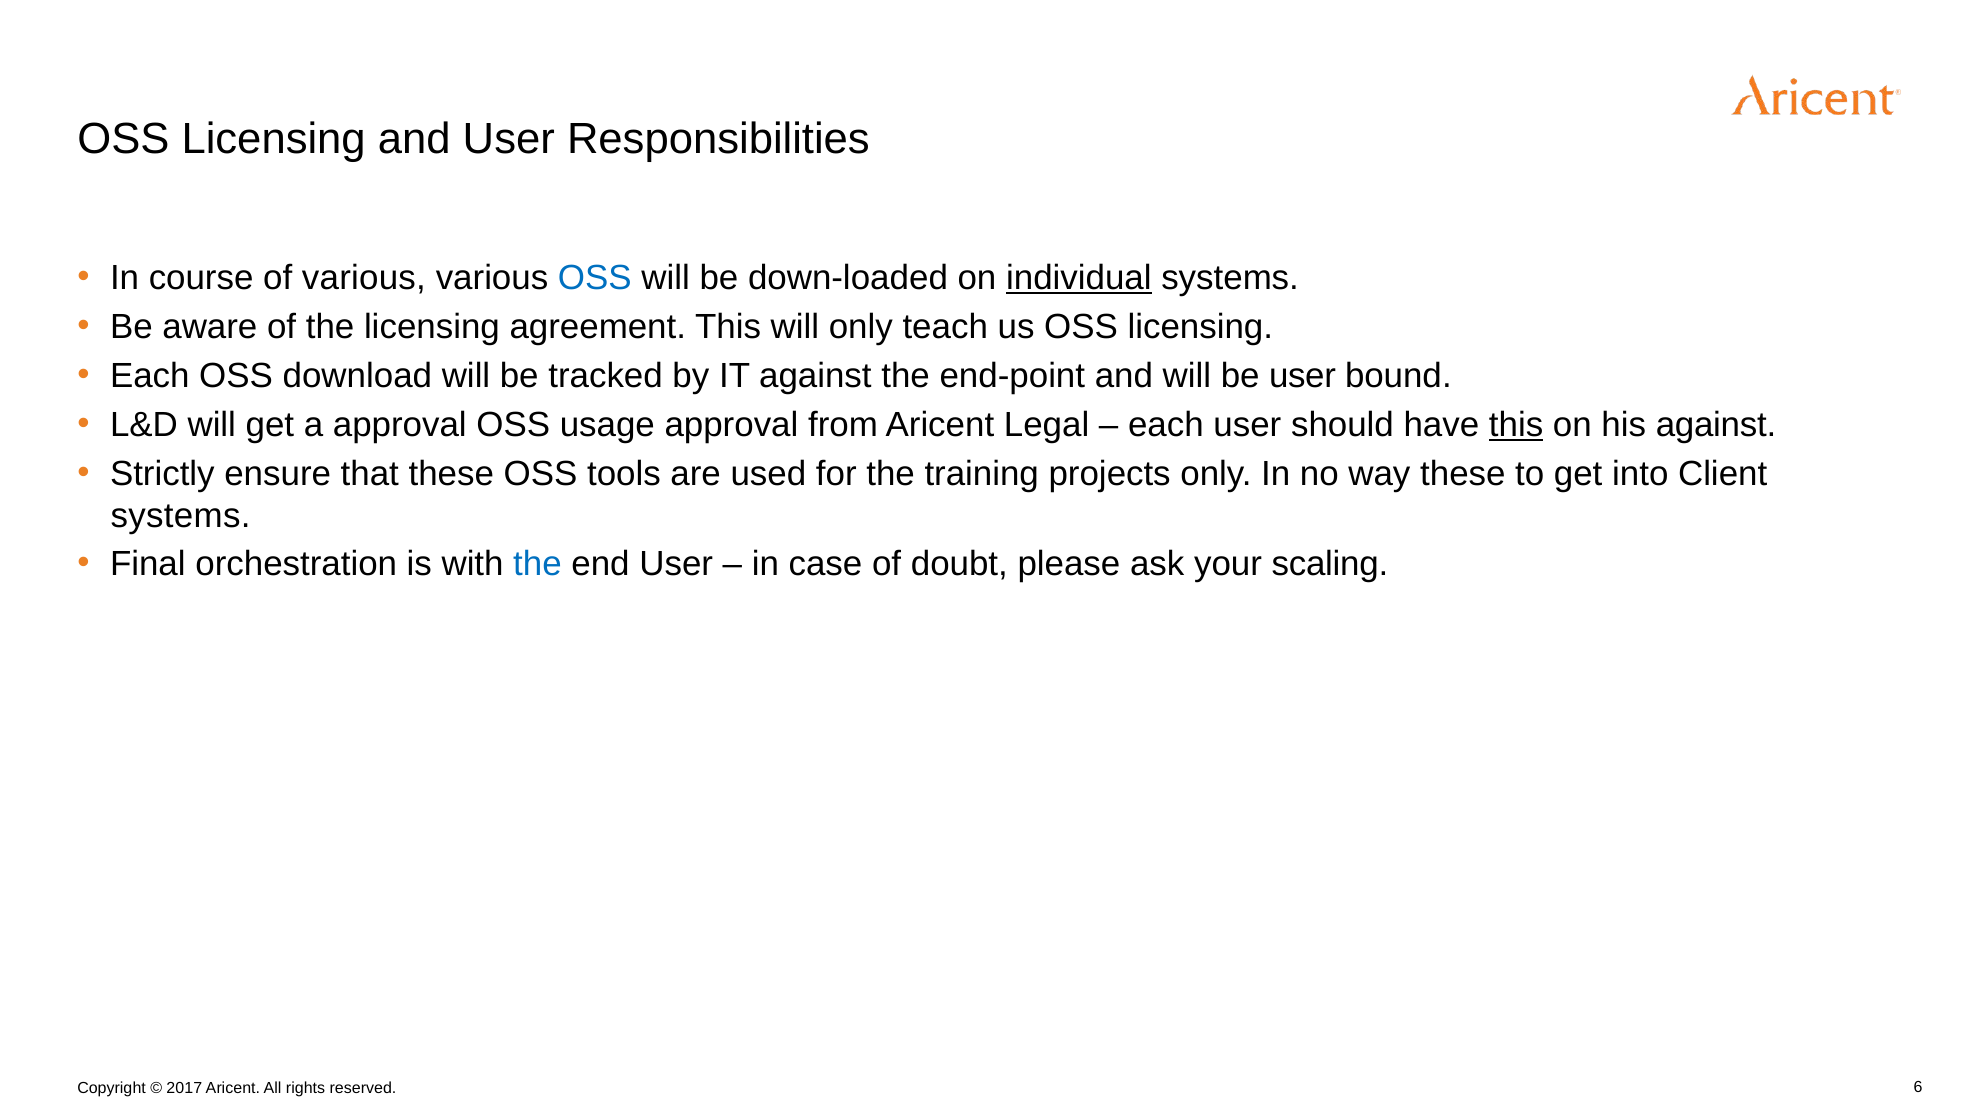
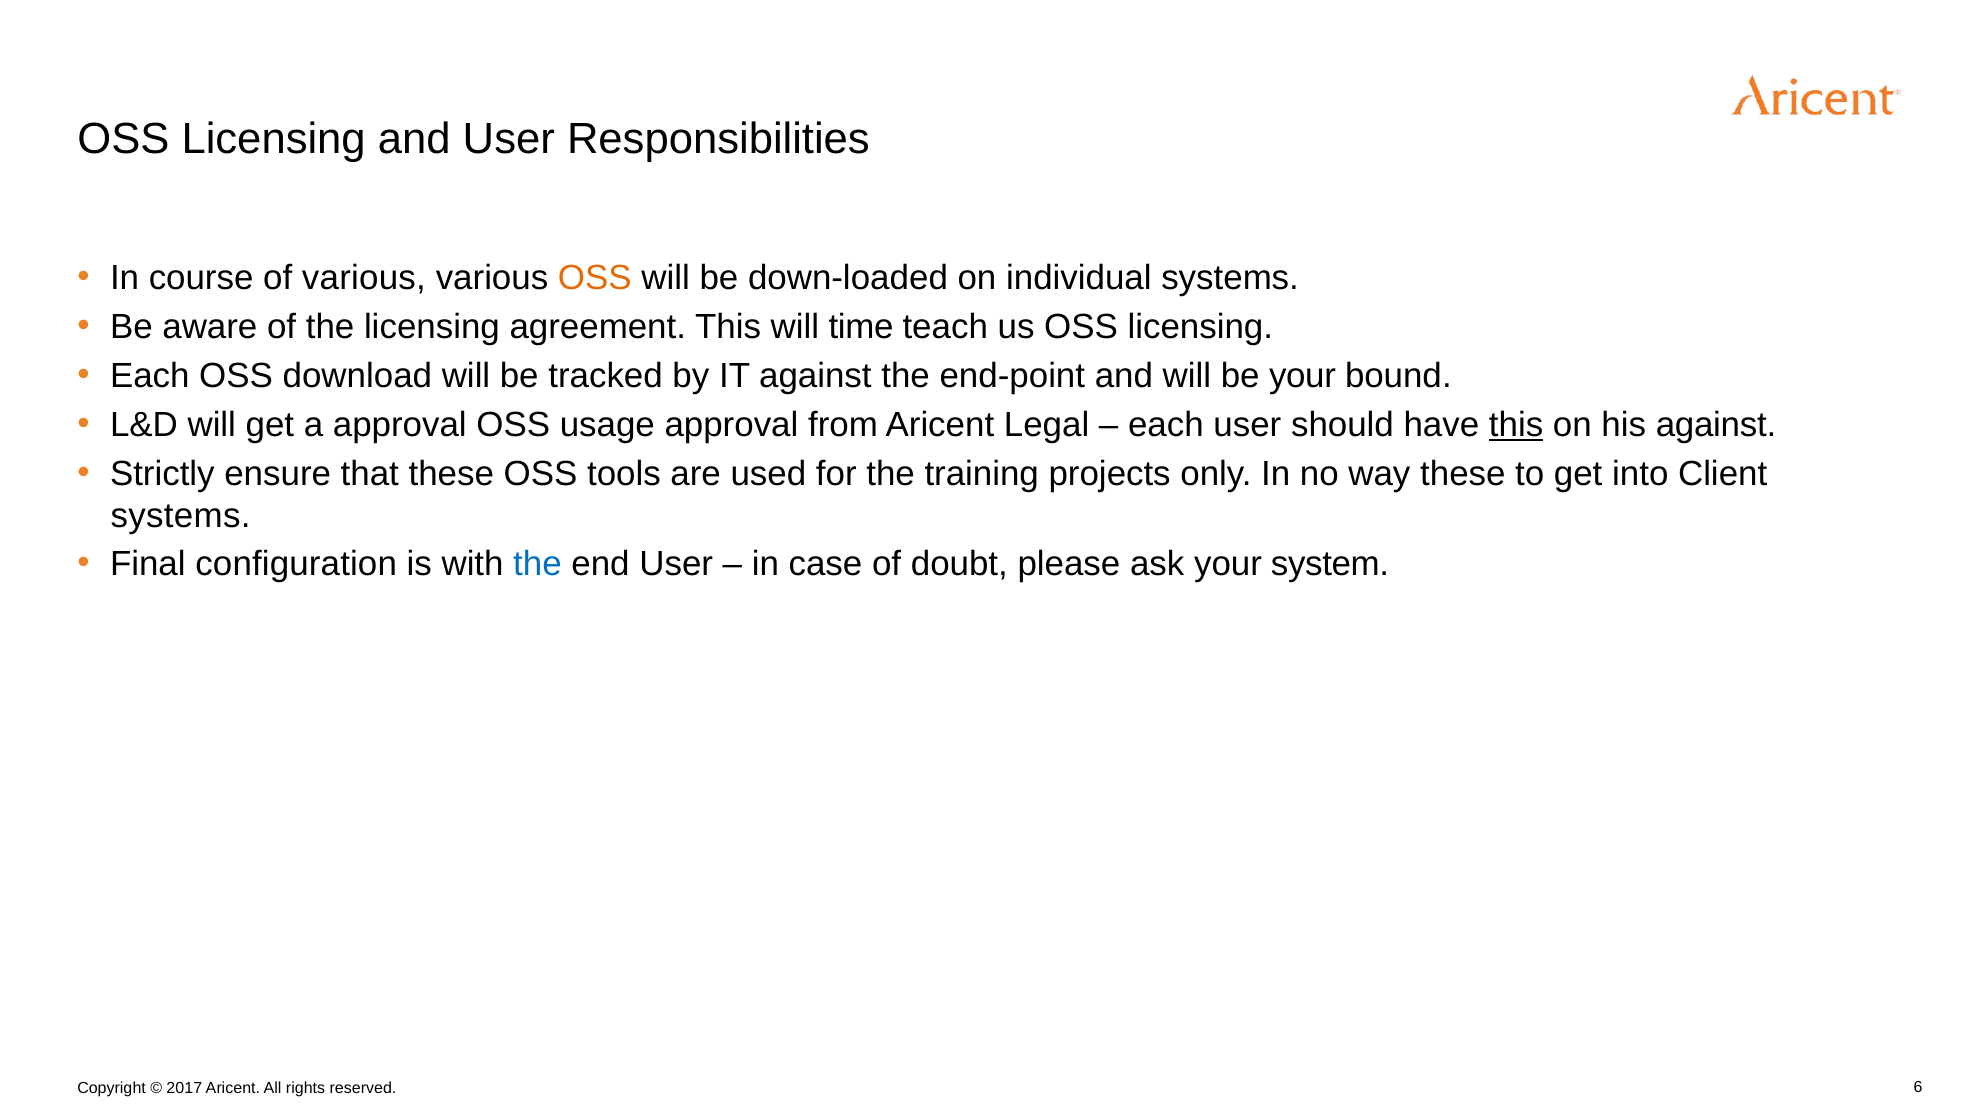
OSS colour: blue -> orange (595, 278)
individual underline: present -> none (1079, 278)
will only: only -> time (861, 327)
be user: user -> your (1302, 376)
orchestration: orchestration -> configuration (296, 564)
scaling: scaling -> system (1330, 564)
